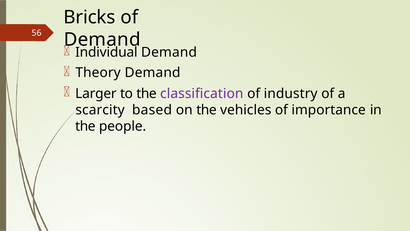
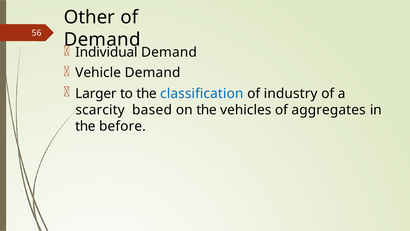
Bricks: Bricks -> Other (89, 17)
Theory: Theory -> Vehicle (98, 73)
classiﬁcation colour: purple -> blue (202, 94)
importance: importance -> aggregates (329, 110)
people: people -> before (122, 126)
